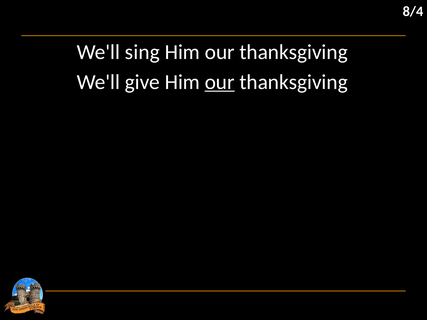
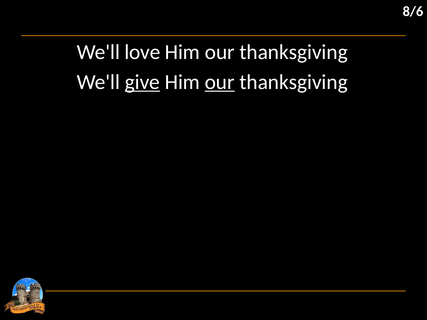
8/4: 8/4 -> 8/6 (413, 12)
sing: sing -> love (142, 52)
give underline: none -> present (142, 82)
